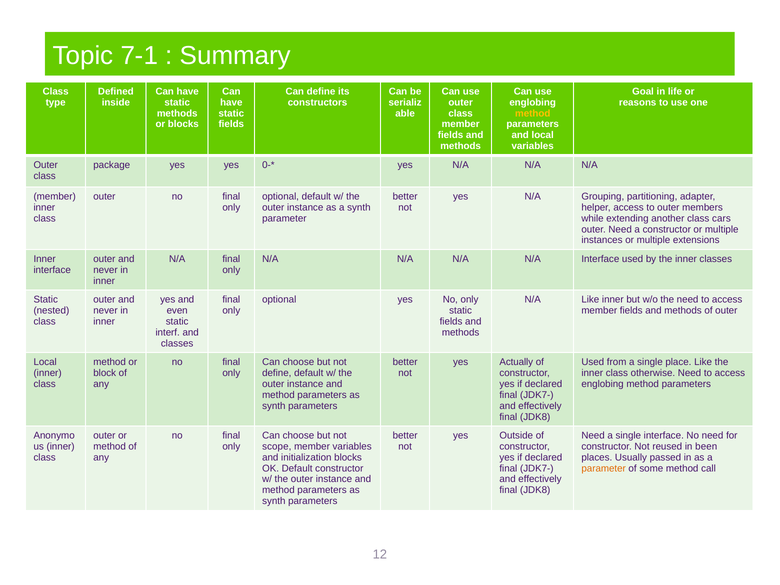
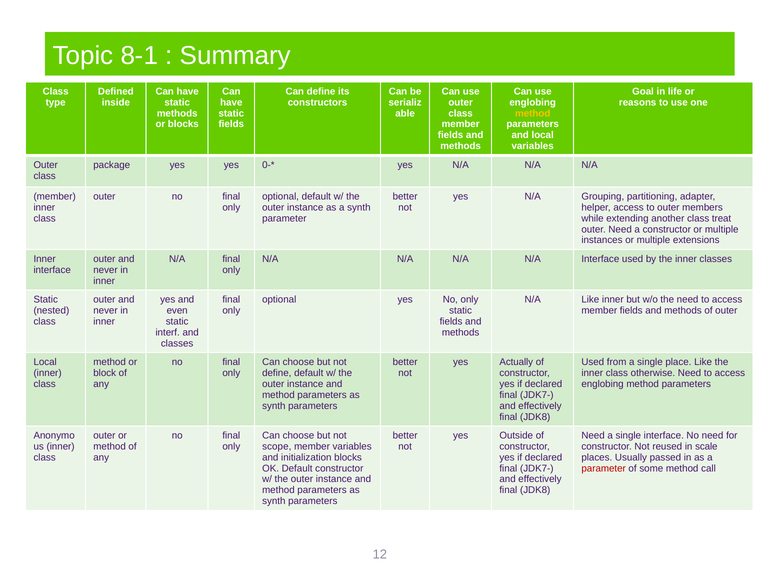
7-1: 7-1 -> 8-1 (139, 56)
cars: cars -> treat (722, 218)
been: been -> scale (706, 446)
parameter colour: orange -> red (604, 468)
